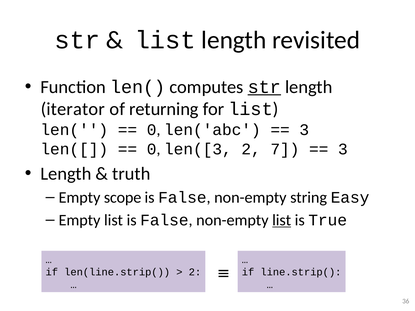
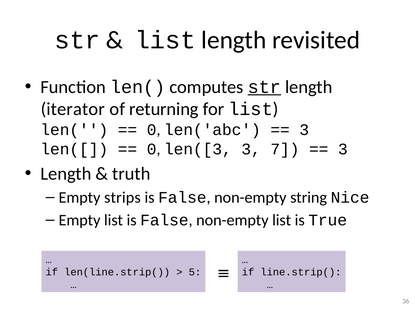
len([3 2: 2 -> 3 (251, 149)
scope: scope -> strips (122, 198)
Easy: Easy -> Nice (350, 198)
list underline: present -> none (282, 220)
2: 2 -> 5 (195, 272)
